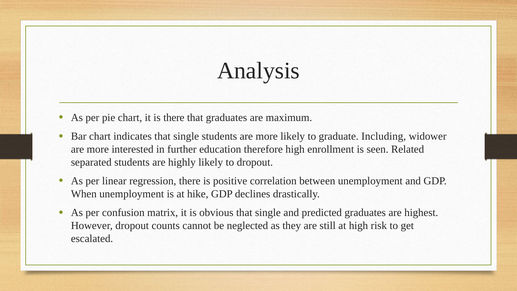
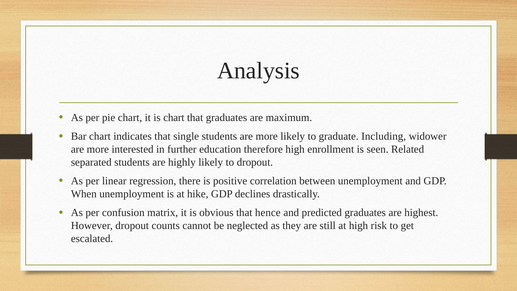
is there: there -> chart (174, 118)
obvious that single: single -> hence (268, 213)
